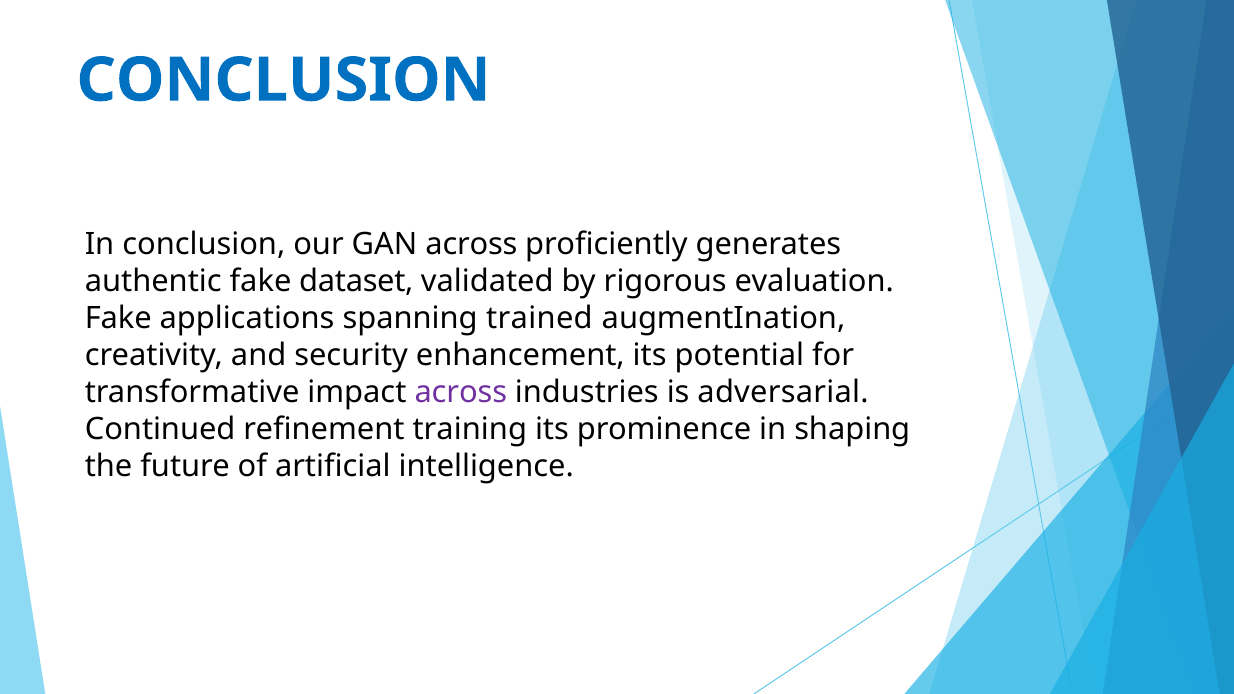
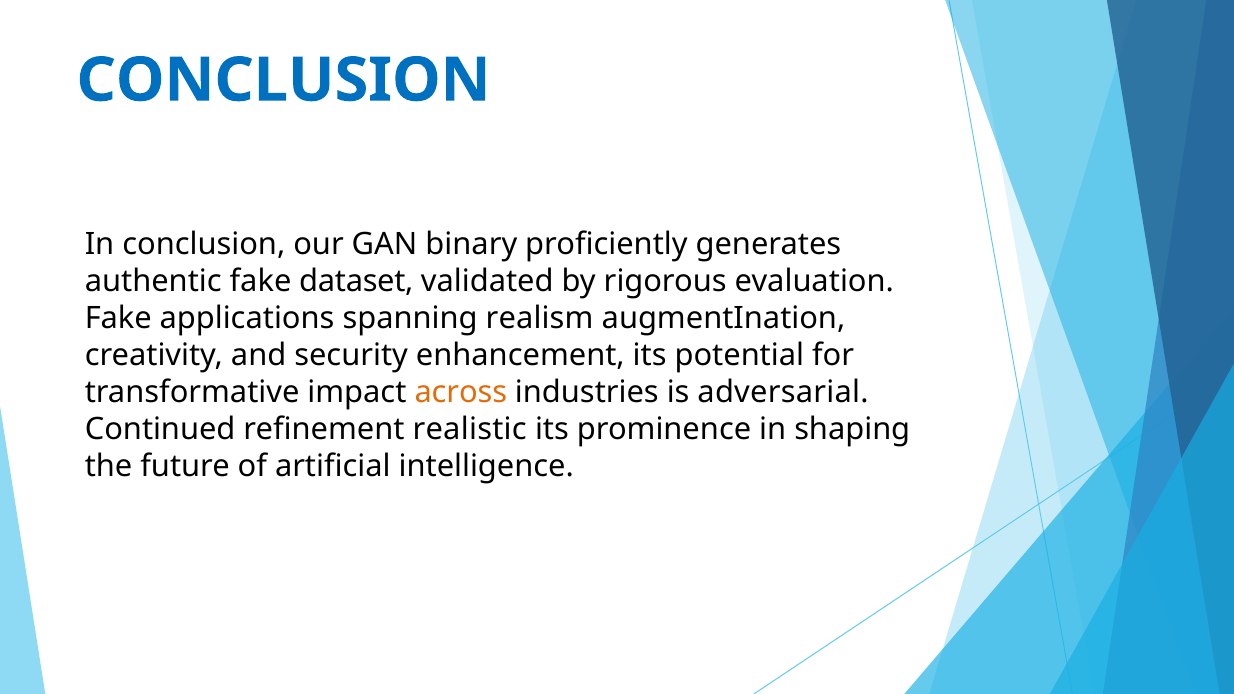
GAN across: across -> binary (471, 244)
trained: trained -> realism (540, 318)
across colour: purple -> orange (461, 392)
training: training -> realistic (470, 429)
